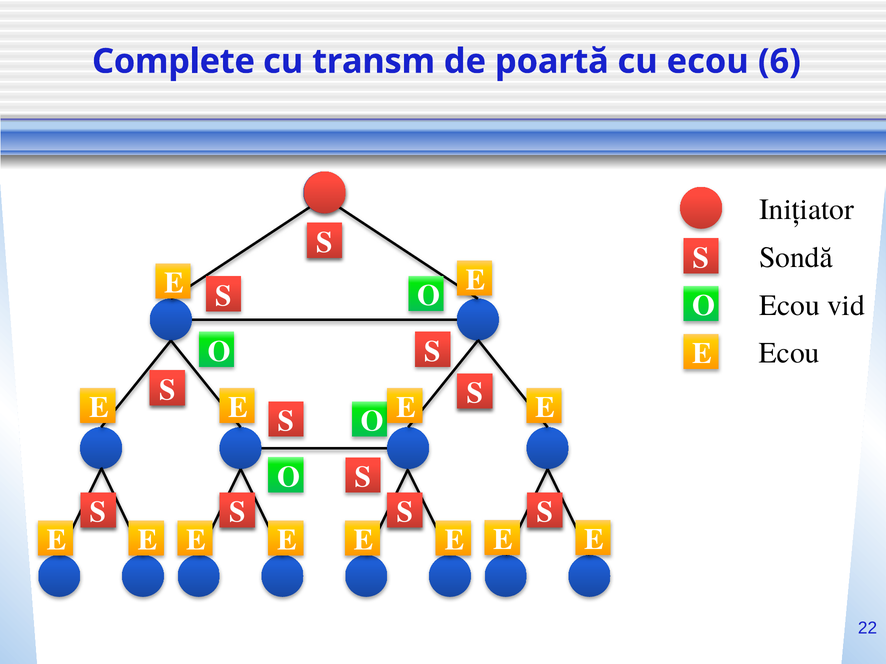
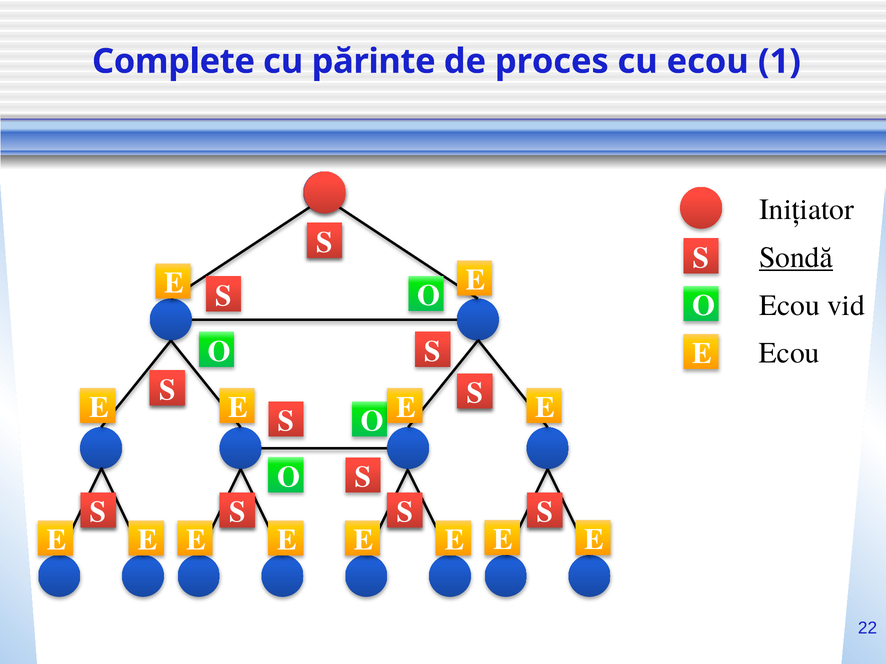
transm: transm -> părinte (374, 61)
poartă: poartă -> proces (552, 61)
6: 6 -> 1 (779, 61)
Sondă underline: none -> present (796, 258)
